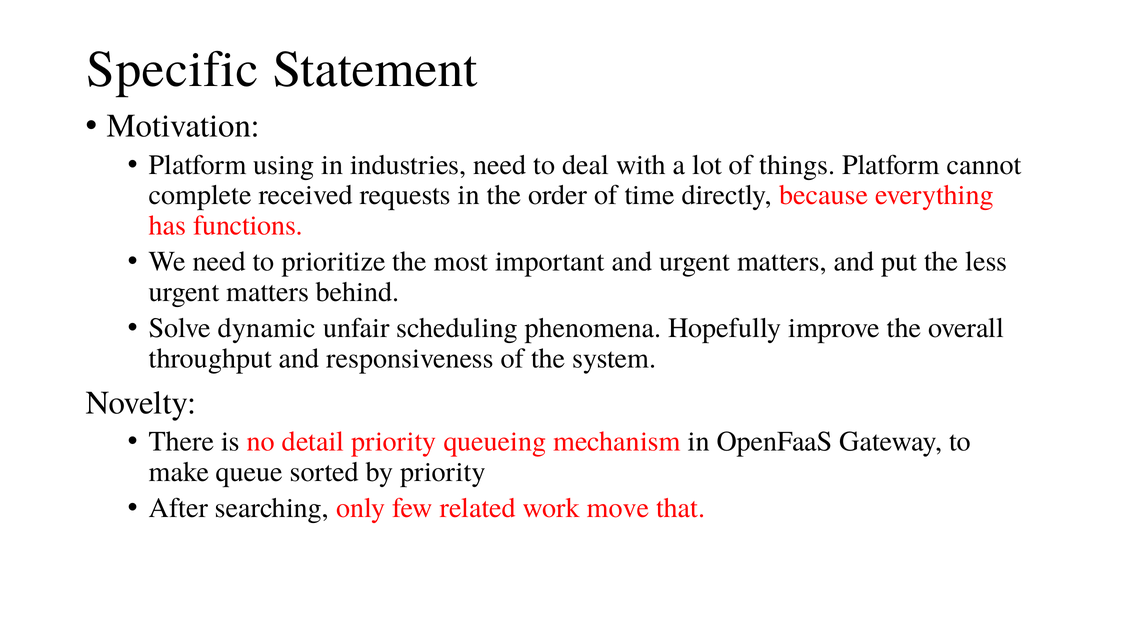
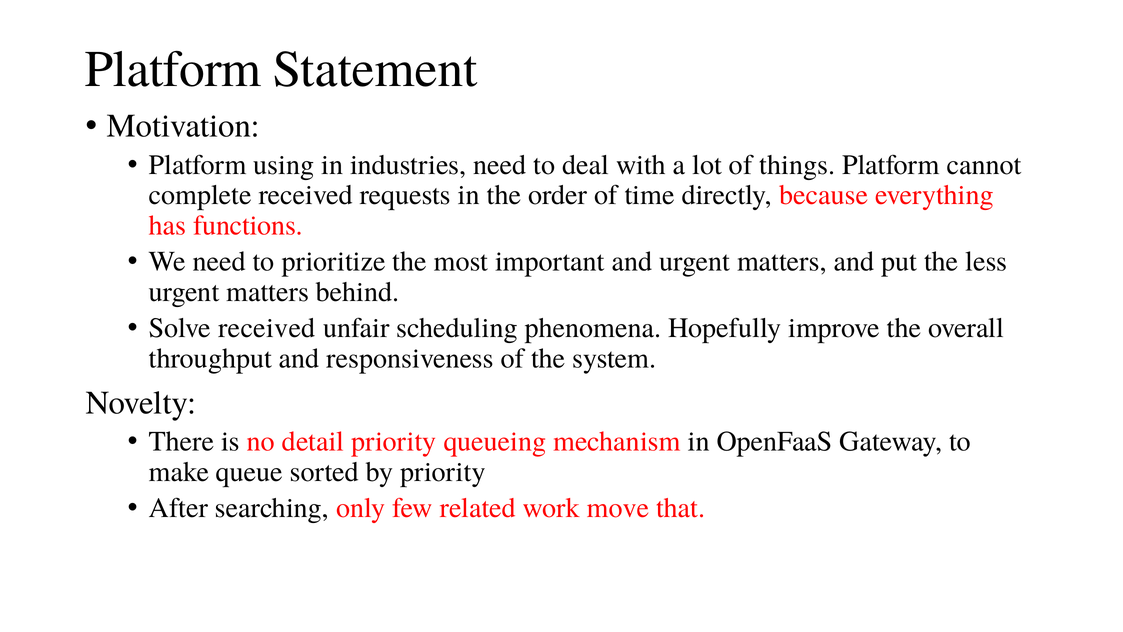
Specific: Specific -> Platform (173, 69)
Solve dynamic: dynamic -> received (267, 328)
